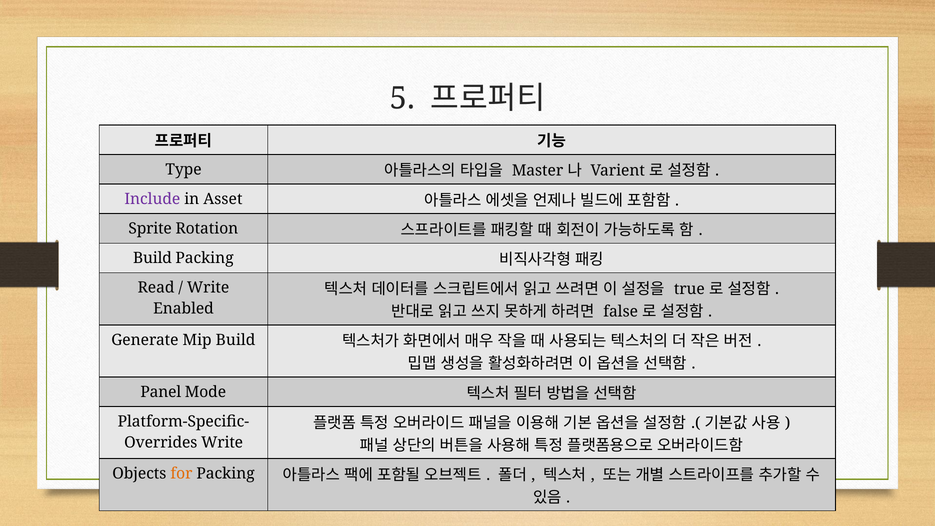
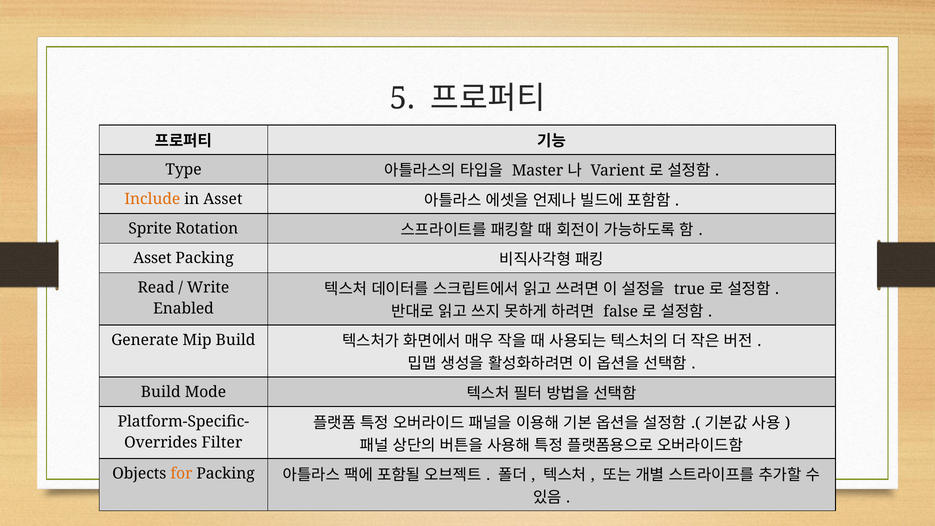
Include colour: purple -> orange (152, 199)
Build: Build -> Asset (152, 258)
Panel: Panel -> Build (161, 392)
Write: Write -> Filter (222, 443)
